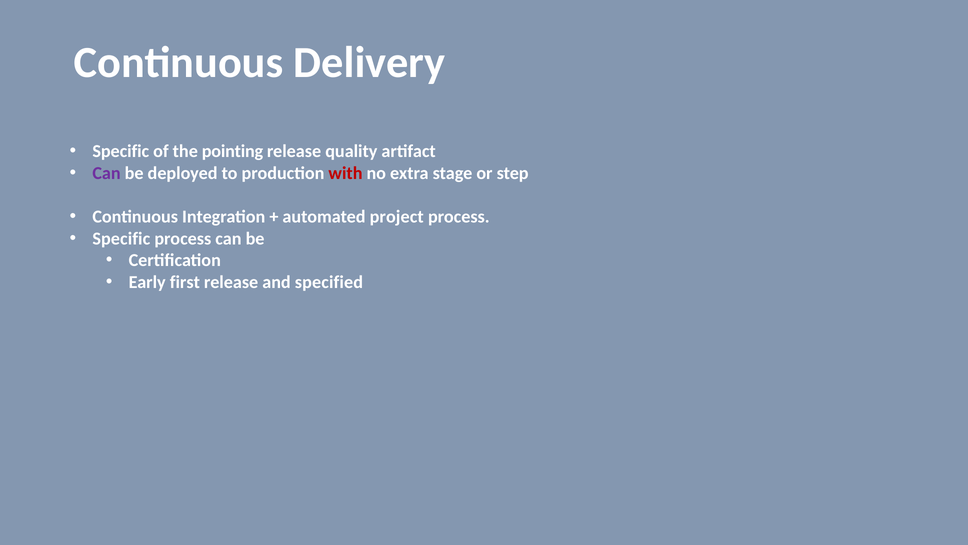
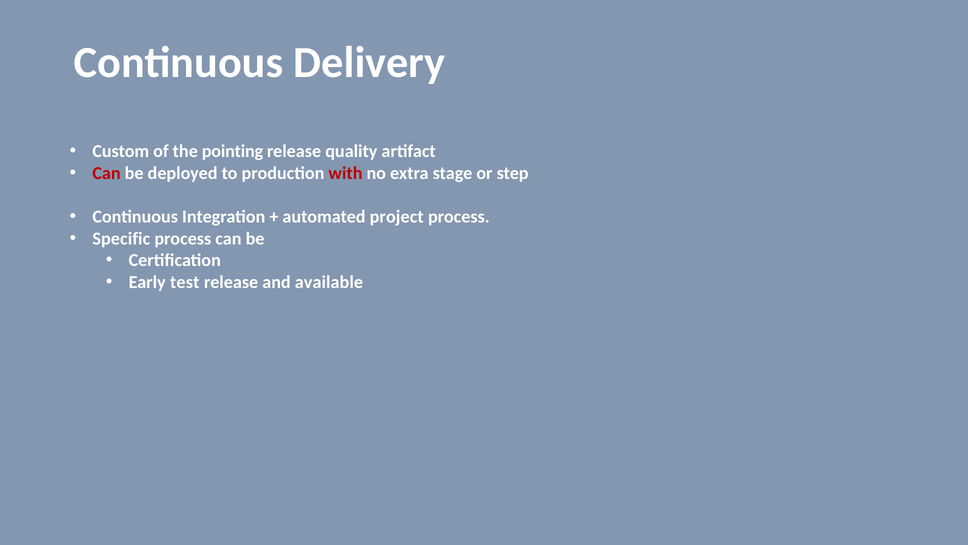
Specific: Specific -> Custom (121, 151)
Can colour: purple -> red (106, 173)
first: first -> test (185, 282)
specified: specified -> available (329, 282)
